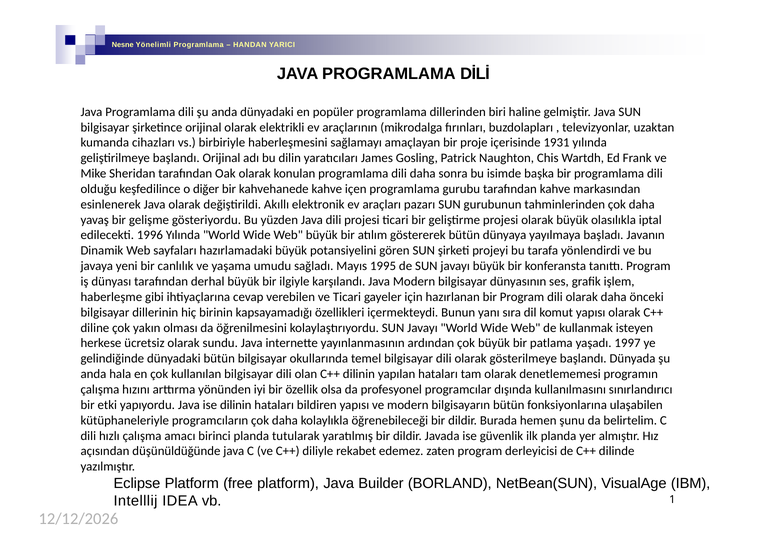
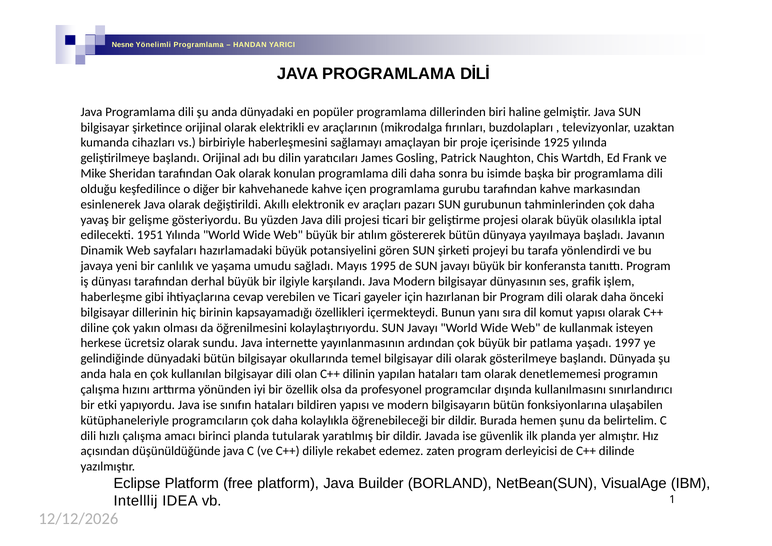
1931: 1931 -> 1925 (557, 143)
1996: 1996 -> 1951 (150, 235)
ise dilinin: dilinin -> sınıfın (236, 405)
